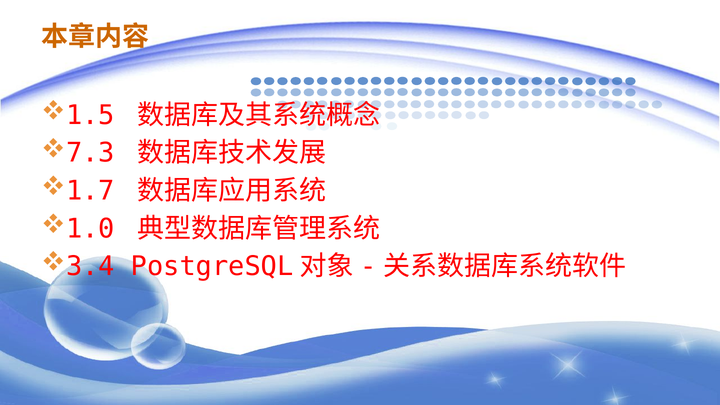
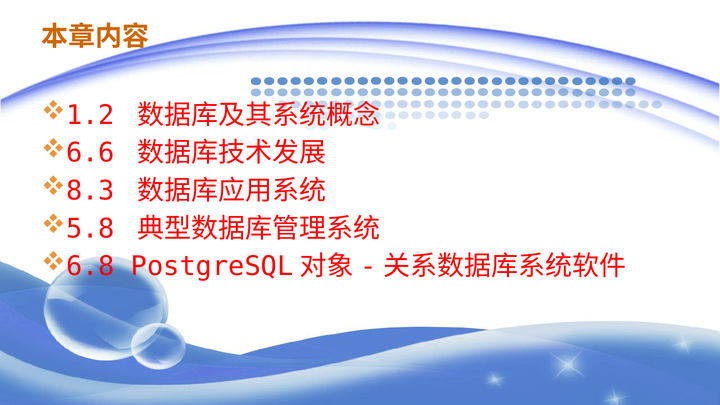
1.5: 1.5 -> 1.2 (90, 115)
7.3: 7.3 -> 6.6 (90, 153)
1.7: 1.7 -> 8.3 (90, 191)
1.0: 1.0 -> 5.8 (90, 229)
3.4: 3.4 -> 6.8 (90, 266)
